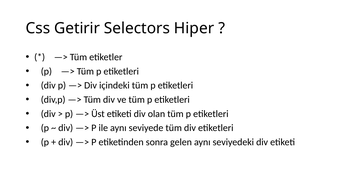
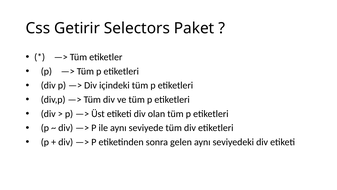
Hiper: Hiper -> Paket (194, 28)
